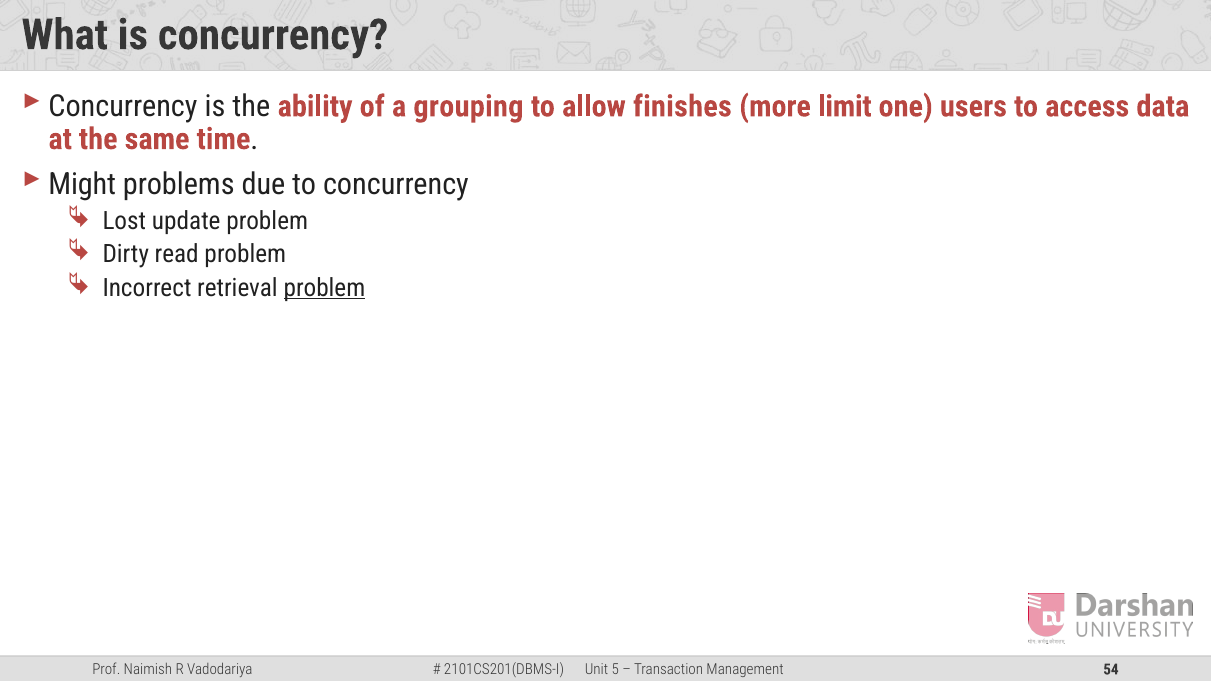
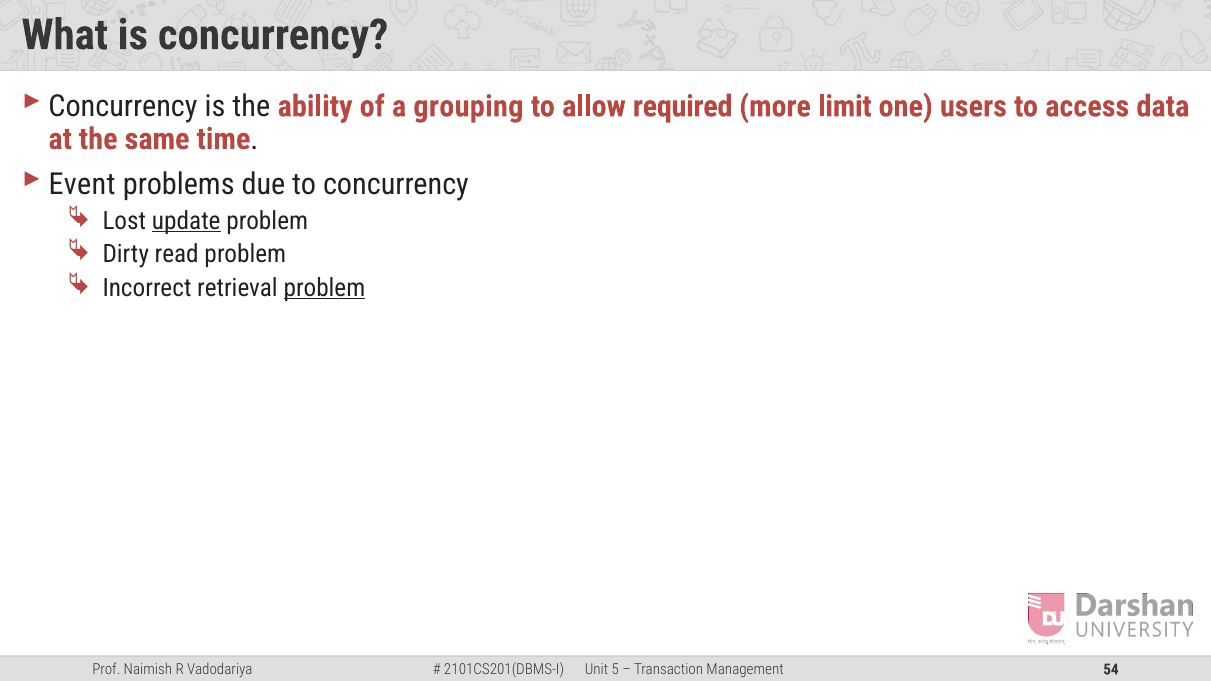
finishes: finishes -> required (683, 106)
Might: Might -> Event (82, 184)
update underline: none -> present (186, 221)
